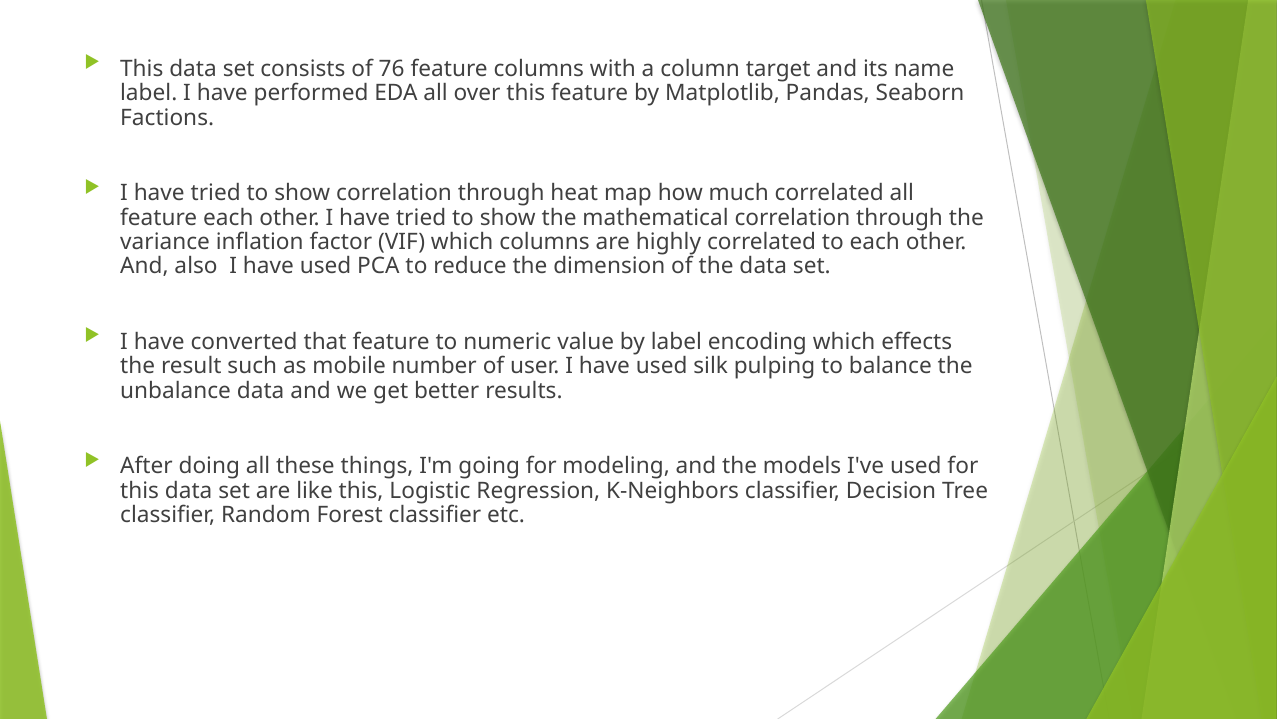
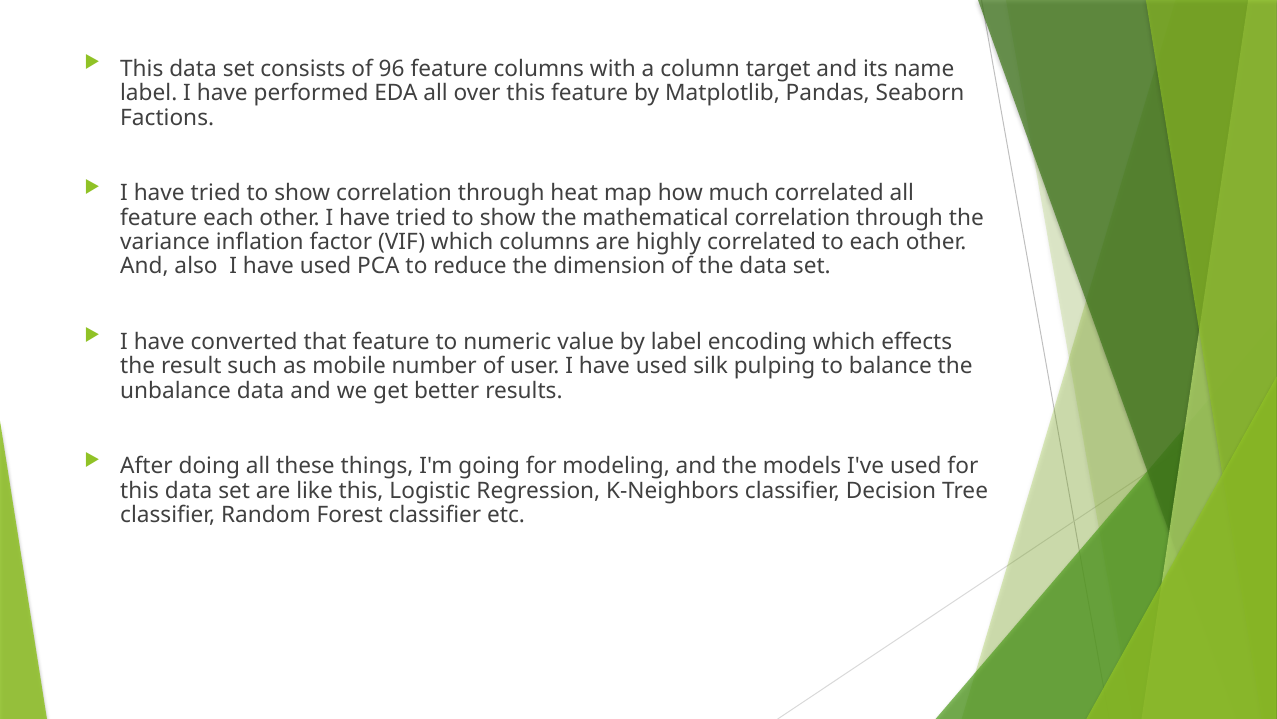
76: 76 -> 96 (392, 69)
